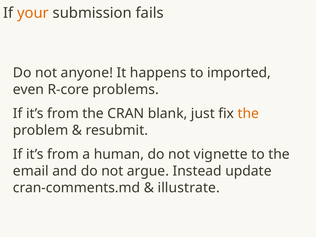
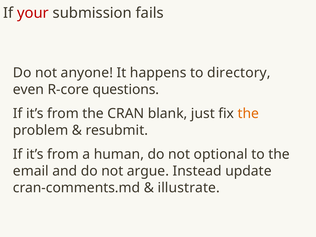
your colour: orange -> red (33, 13)
imported: imported -> directory (239, 73)
problems: problems -> questions (126, 90)
vignette: vignette -> optional (221, 154)
